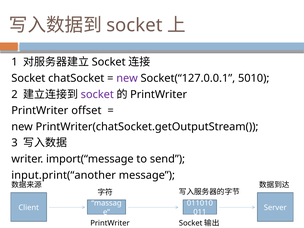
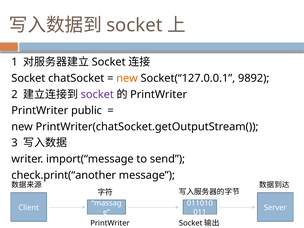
new colour: purple -> orange (127, 78)
5010: 5010 -> 9892 (254, 78)
offset: offset -> public (87, 111)
input.print(“another: input.print(“another -> check.print(“another (64, 175)
